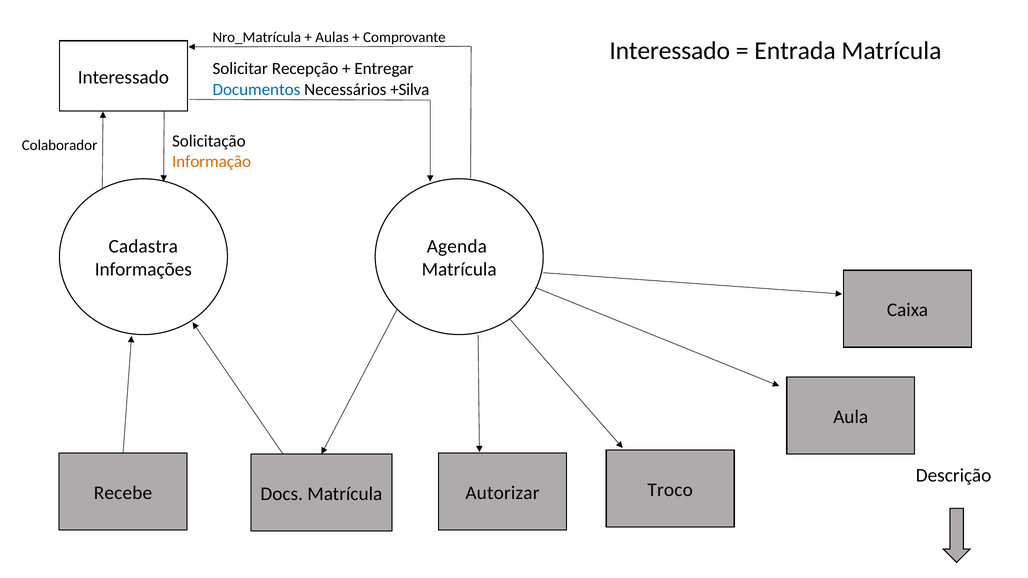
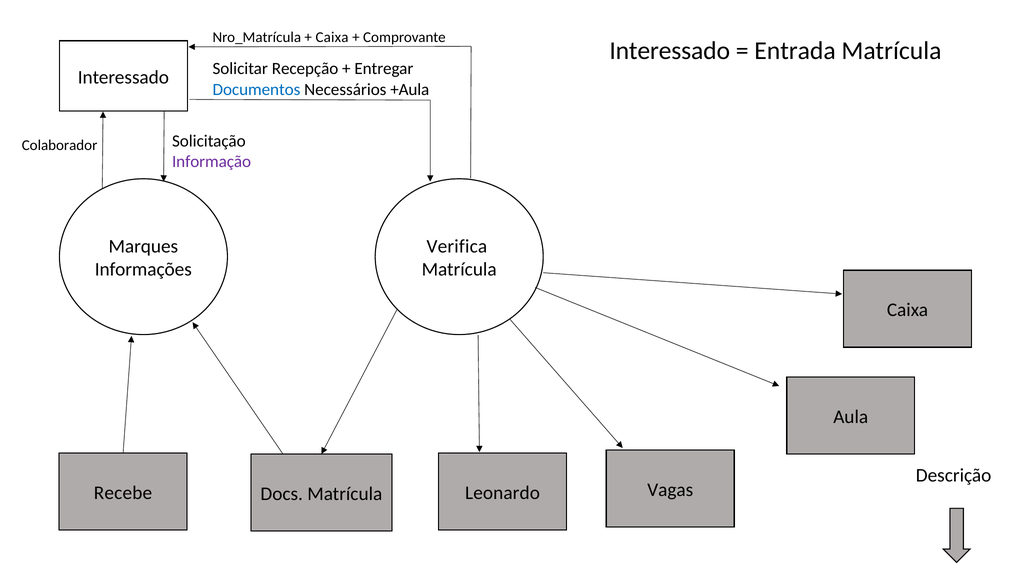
Aulas: Aulas -> Caixa (332, 37)
+Silva: +Silva -> +Aula (410, 89)
Informação colour: orange -> purple (212, 162)
Cadastra: Cadastra -> Marques (143, 247)
Agenda: Agenda -> Verifica (457, 247)
Troco: Troco -> Vagas (670, 490)
Autorizar: Autorizar -> Leonardo (502, 493)
